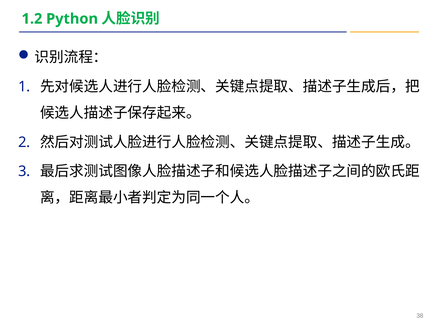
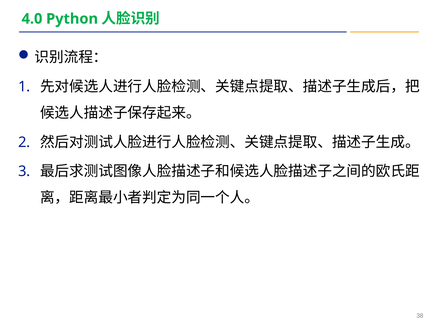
1.2: 1.2 -> 4.0 (32, 19)
